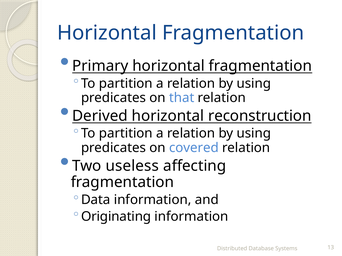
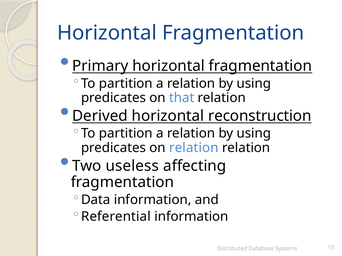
on covered: covered -> relation (194, 148)
Originating: Originating -> Referential (116, 217)
